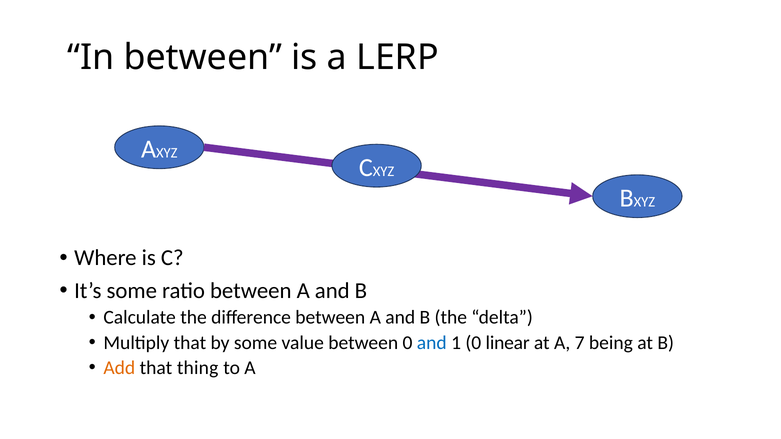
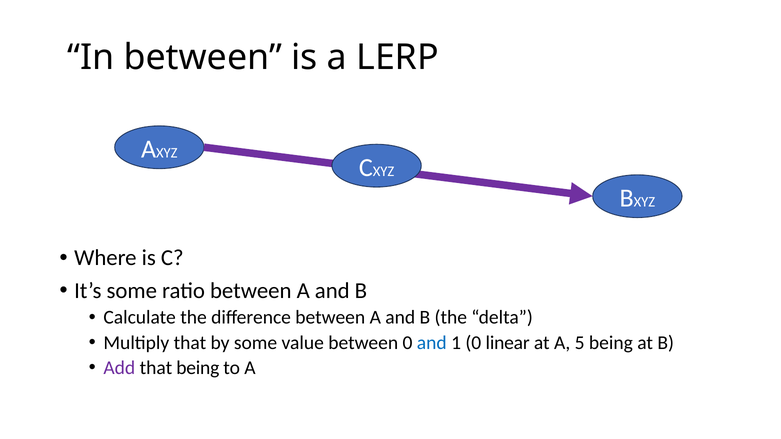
7: 7 -> 5 (580, 343)
Add colour: orange -> purple (119, 368)
that thing: thing -> being (198, 368)
